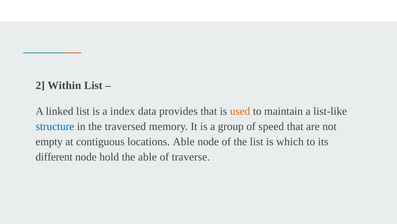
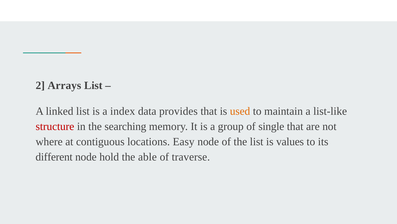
Within: Within -> Arrays (64, 85)
structure colour: blue -> red (55, 126)
traversed: traversed -> searching (125, 126)
speed: speed -> single (271, 126)
empty: empty -> where (49, 141)
locations Able: Able -> Easy (184, 141)
which: which -> values (290, 141)
